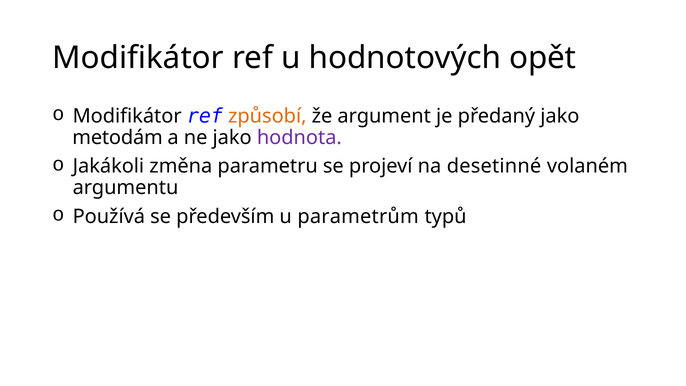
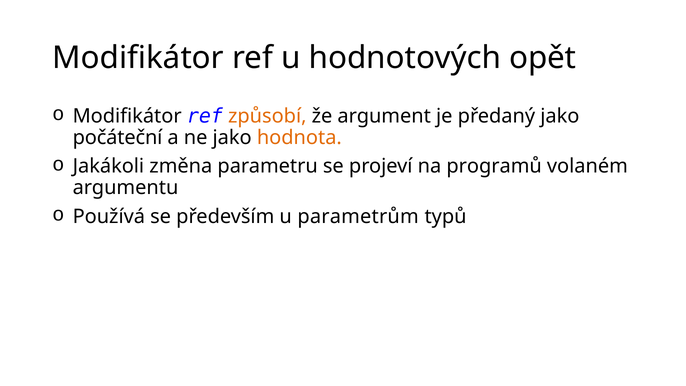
metodám: metodám -> počáteční (118, 138)
hodnota colour: purple -> orange (299, 138)
desetinné: desetinné -> programů (494, 166)
